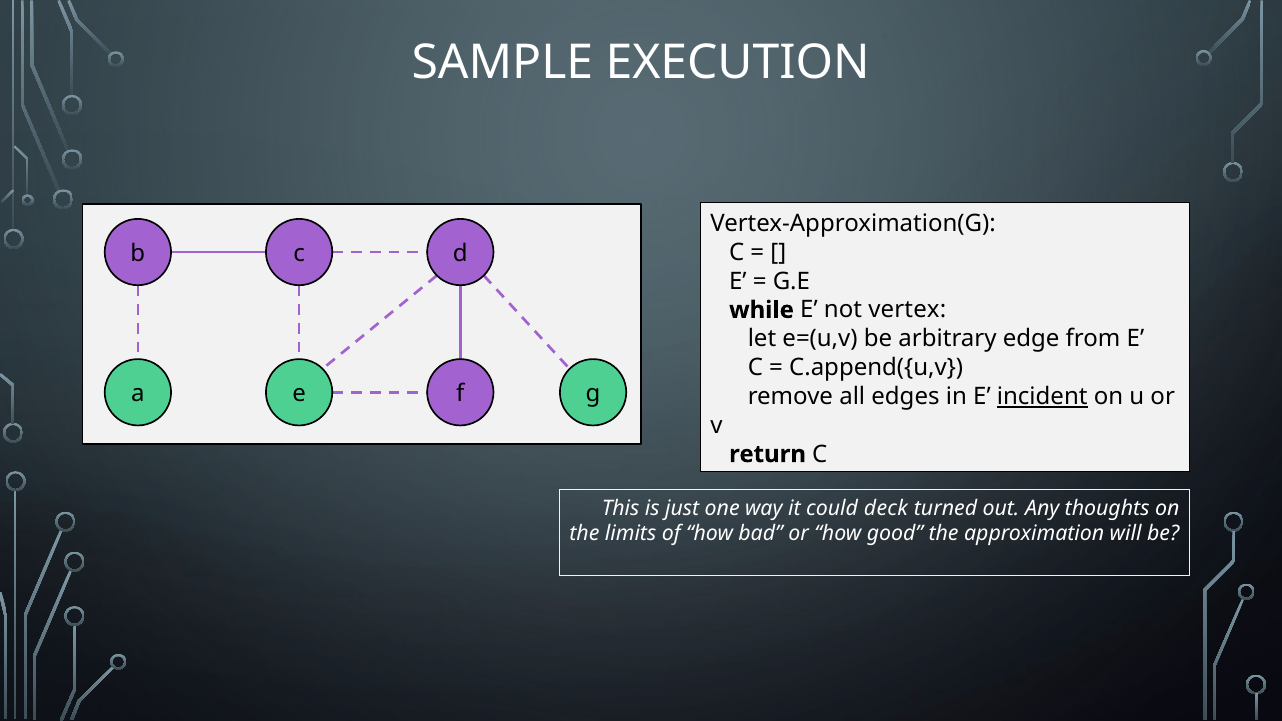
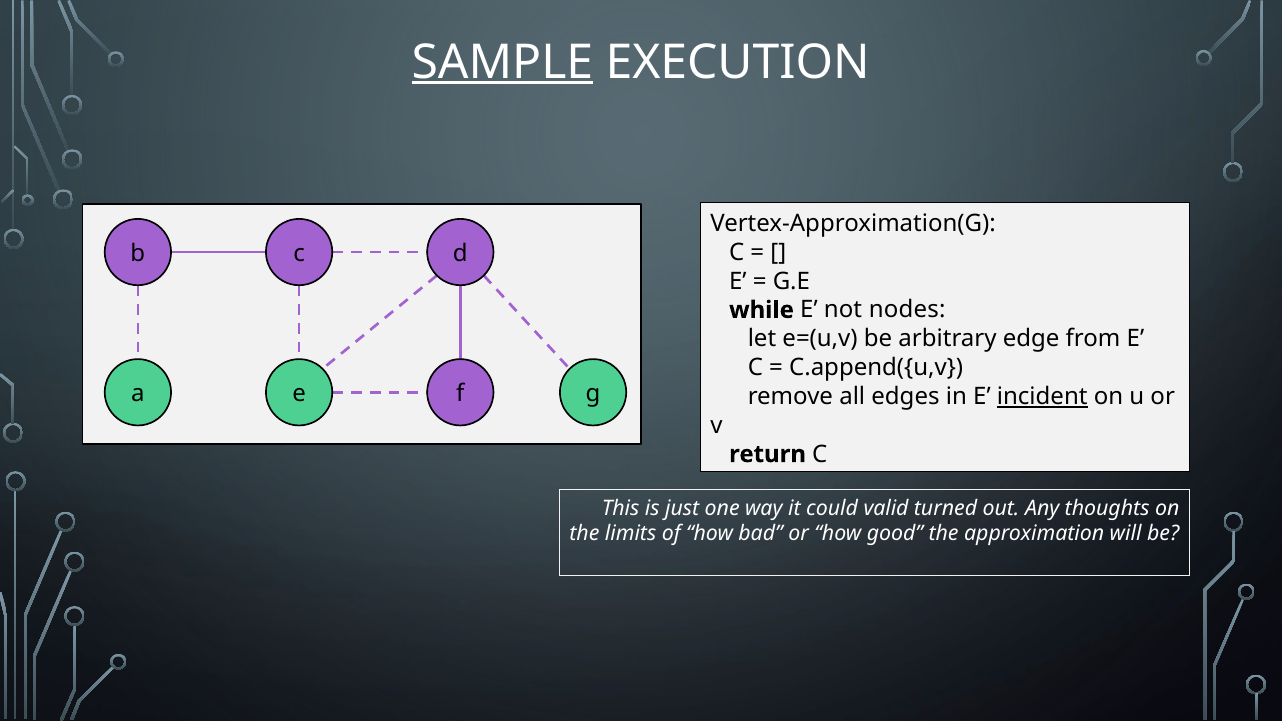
SAMPLE underline: none -> present (502, 62)
vertex: vertex -> nodes (907, 310)
deck: deck -> valid (886, 508)
